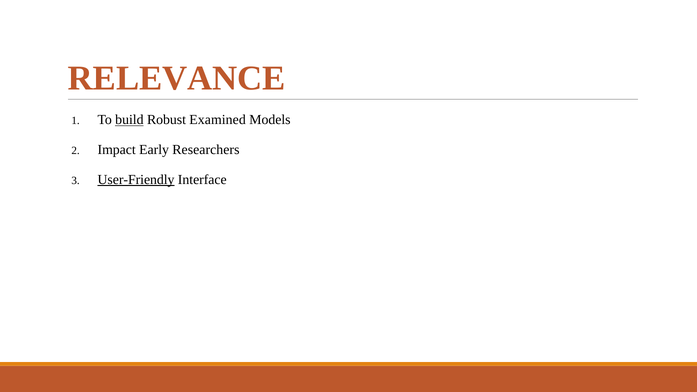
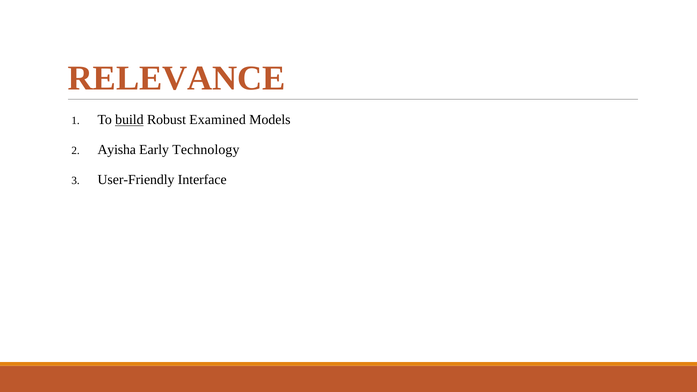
Impact: Impact -> Ayisha (117, 150)
Researchers: Researchers -> Technology (206, 150)
User-Friendly underline: present -> none (136, 180)
